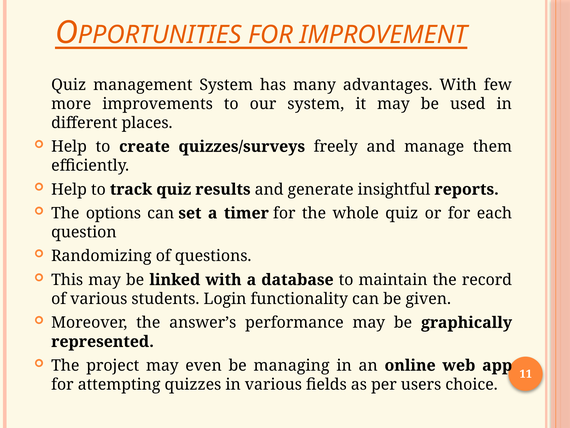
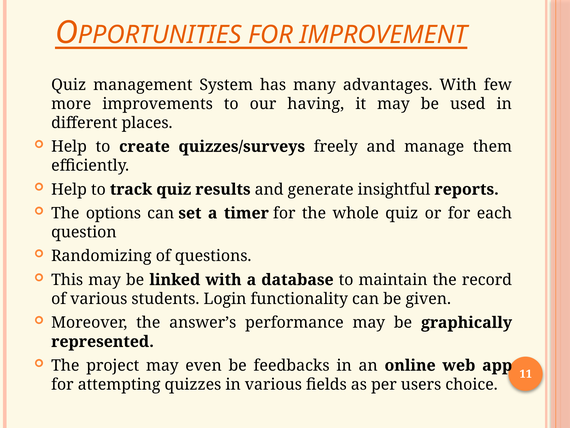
our system: system -> having (316, 104)
managing: managing -> feedbacks (292, 365)
